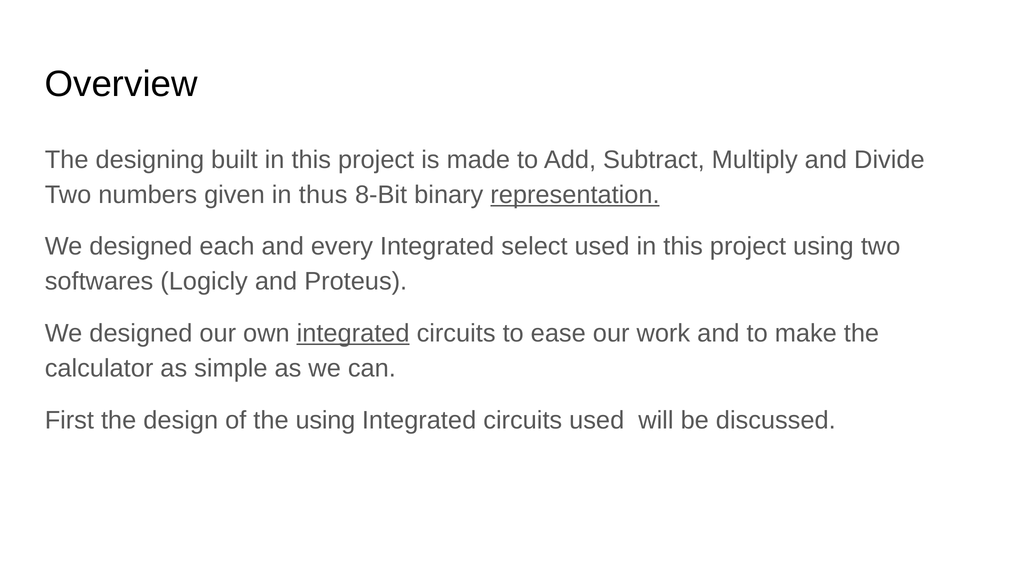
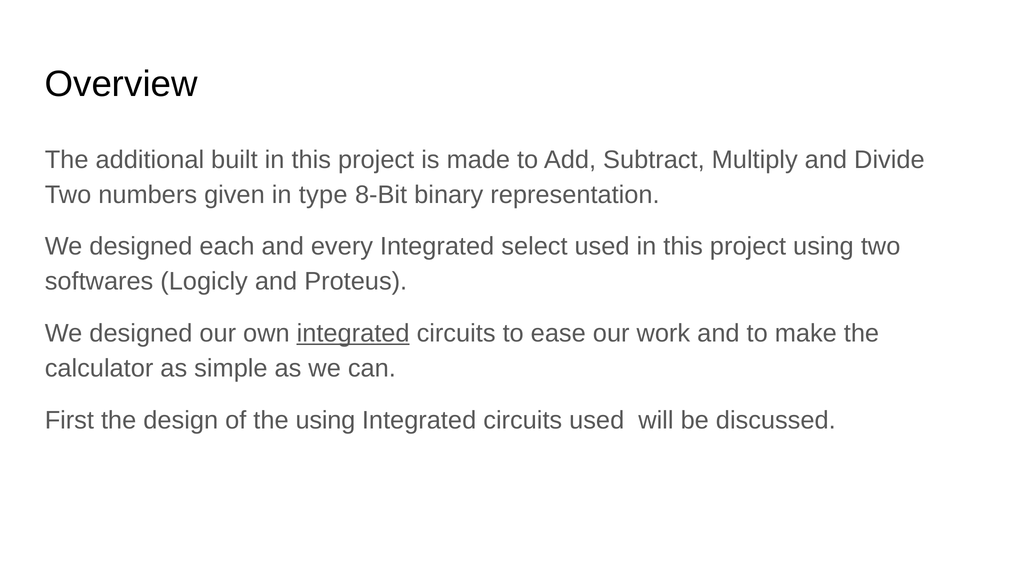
designing: designing -> additional (150, 160)
thus: thus -> type (323, 195)
representation underline: present -> none (575, 195)
